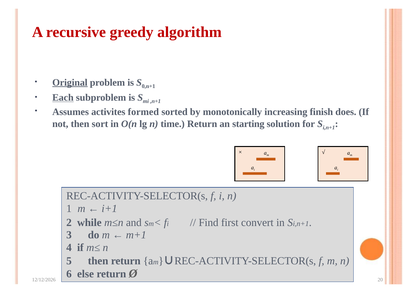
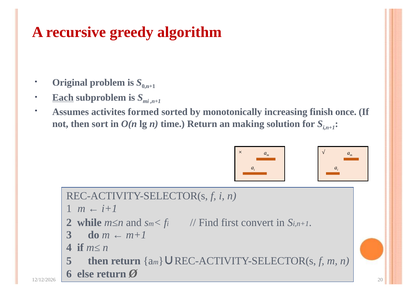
Original underline: present -> none (70, 83)
does: does -> once (346, 112)
starting: starting -> making (248, 124)
